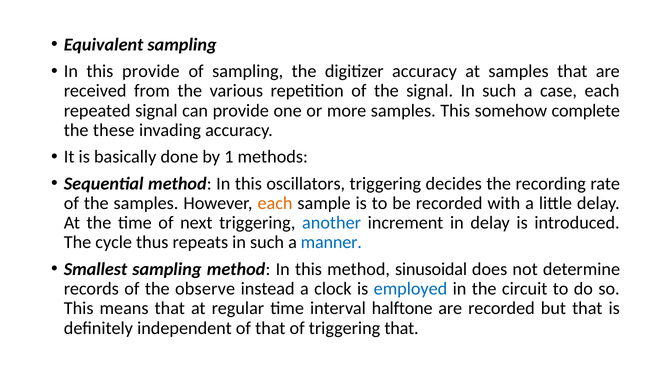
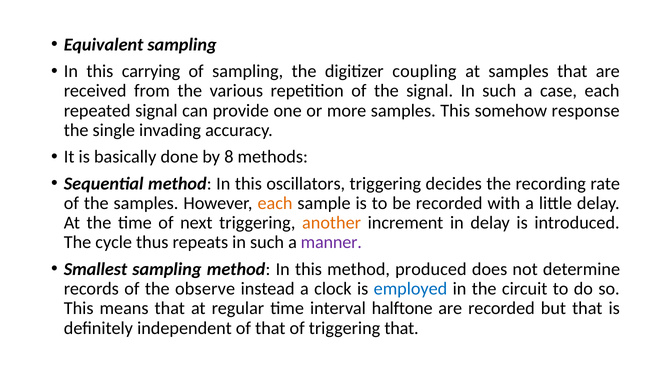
this provide: provide -> carrying (151, 71)
digitizer accuracy: accuracy -> coupling (424, 71)
complete: complete -> response (586, 111)
these: these -> single (114, 130)
1: 1 -> 8 (229, 157)
another colour: blue -> orange (332, 223)
manner colour: blue -> purple (331, 242)
sinusoidal: sinusoidal -> produced (431, 269)
